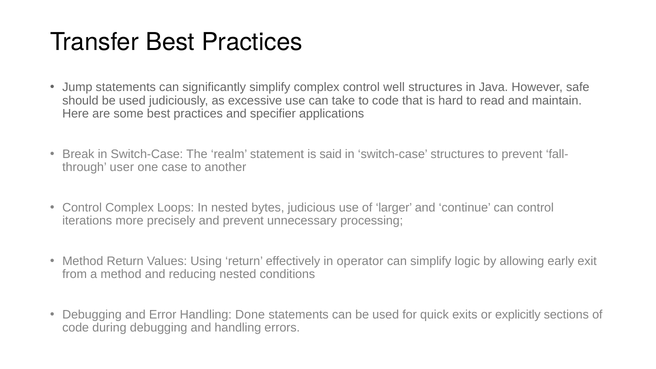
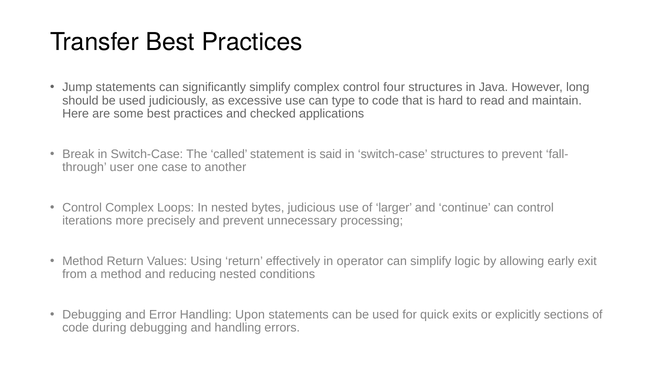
well: well -> four (394, 87)
safe: safe -> long (578, 87)
take: take -> type (343, 100)
specifier: specifier -> checked (273, 114)
realm: realm -> called (229, 154)
Done: Done -> Upon (250, 315)
